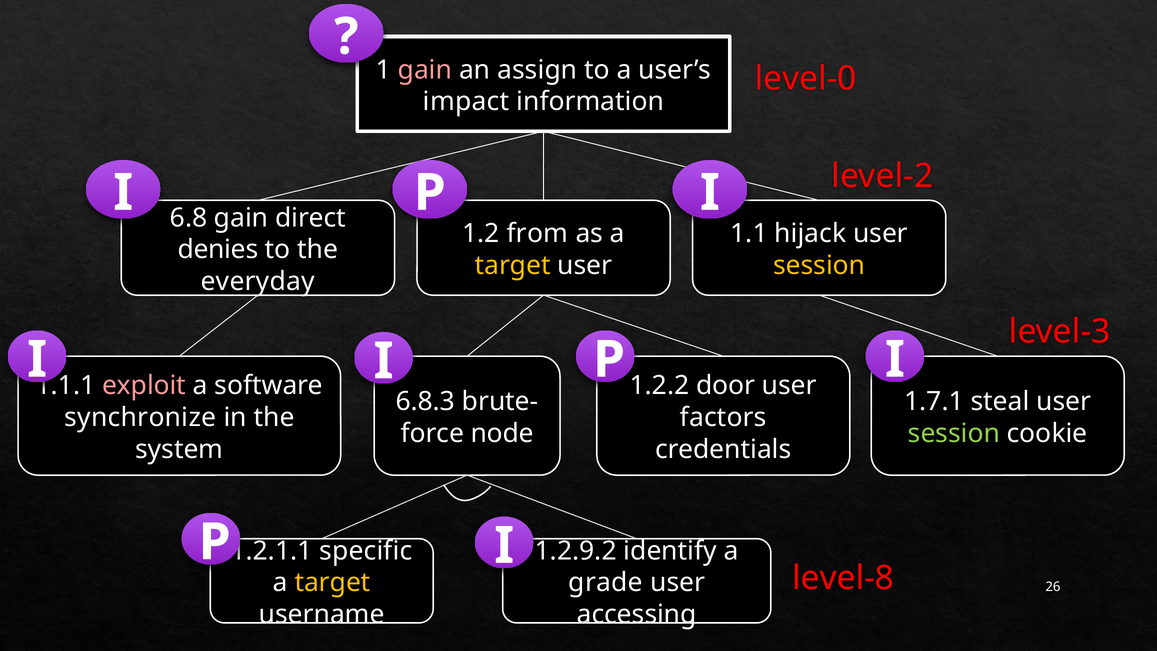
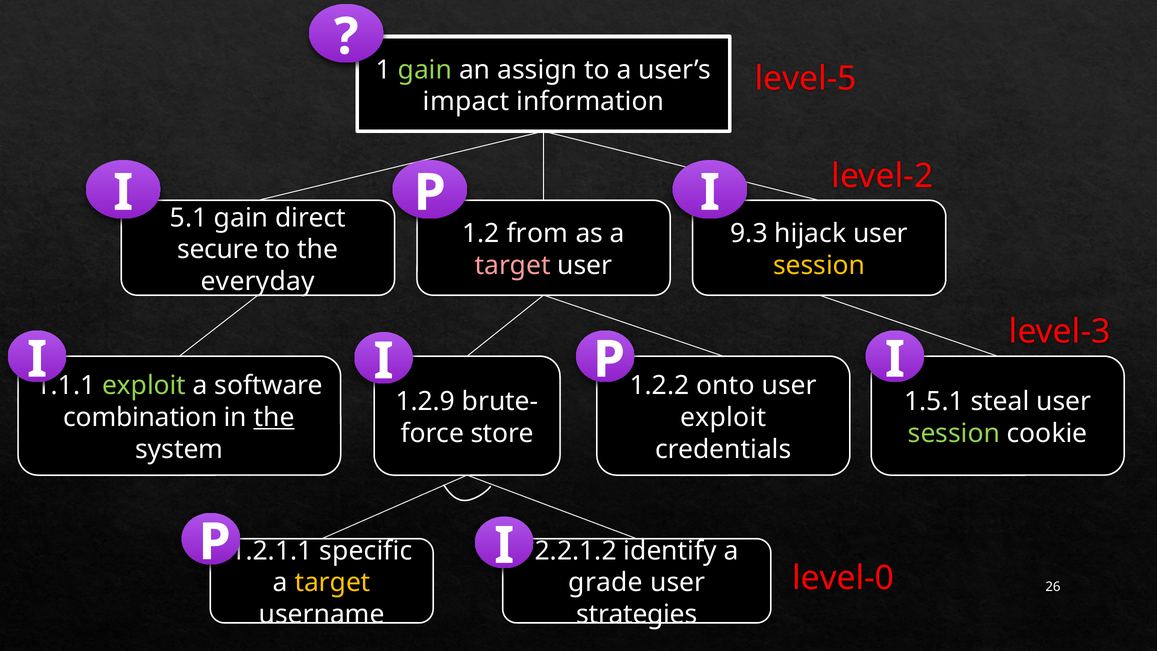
gain colour: pink -> light green (425, 70)
level-0: level-0 -> level-5 (806, 79)
6.8: 6.8 -> 5.1 (189, 218)
1.1: 1.1 -> 9.3 (749, 234)
denies: denies -> secure (218, 250)
target colour: yellow -> pink (513, 265)
exploit colour: pink -> light green (144, 386)
door: door -> onto (725, 386)
6.8.3: 6.8.3 -> 1.2.9 (425, 401)
1.7.1: 1.7.1 -> 1.5.1 (934, 401)
synchronize: synchronize -> combination (141, 417)
the underline: none -> present (274, 417)
factors: factors -> exploit (723, 417)
node: node -> store (502, 433)
1.2.9.2: 1.2.9.2 -> 2.2.1.2 (576, 551)
level-8: level-8 -> level-0 (843, 578)
accessing: accessing -> strategies (637, 614)
